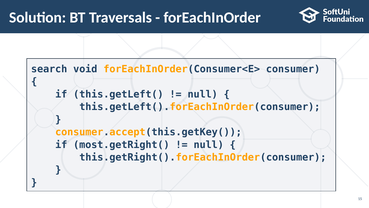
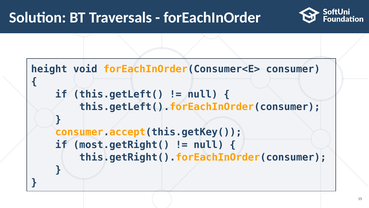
search: search -> height (49, 69)
